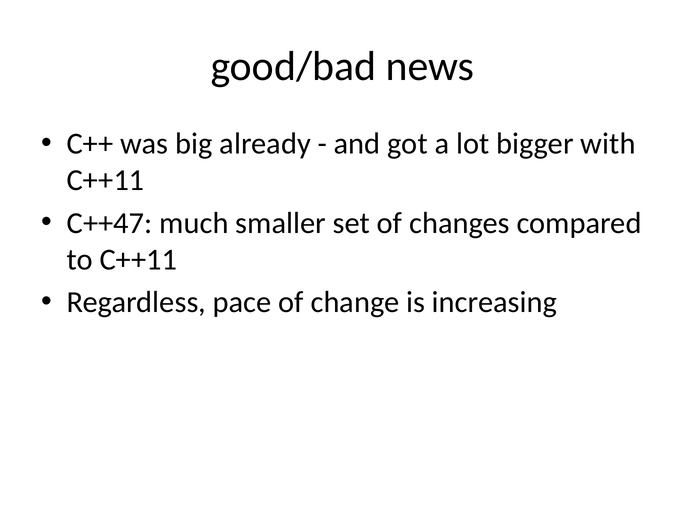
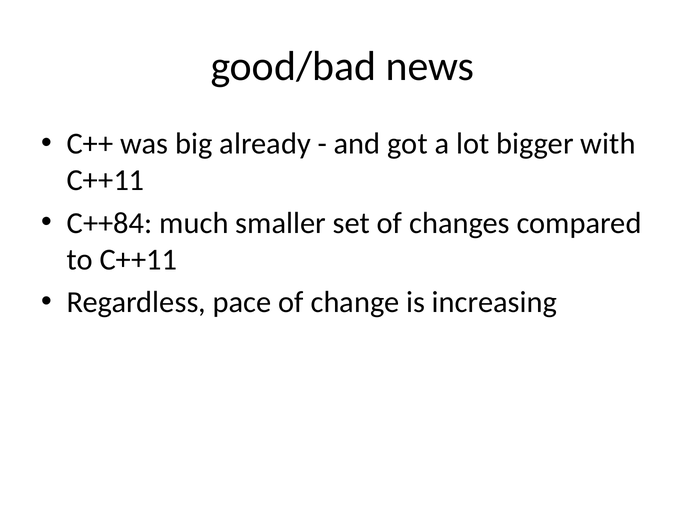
C++47: C++47 -> C++84 (110, 223)
